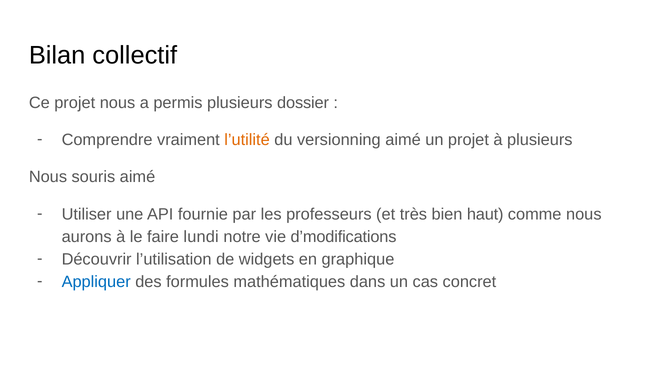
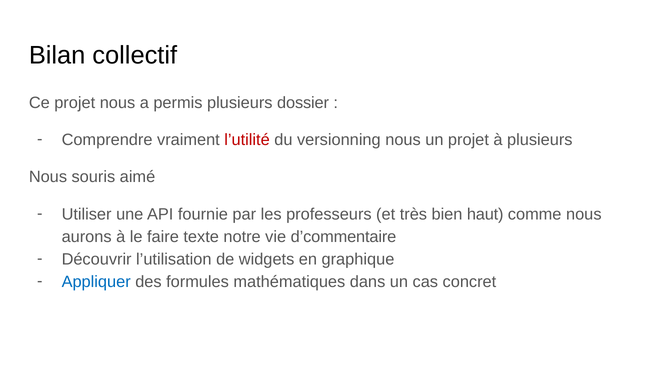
l’utilité colour: orange -> red (247, 140)
versionning aimé: aimé -> nous (403, 140)
lundi: lundi -> texte (201, 237)
d’modifications: d’modifications -> d’commentaire (344, 237)
